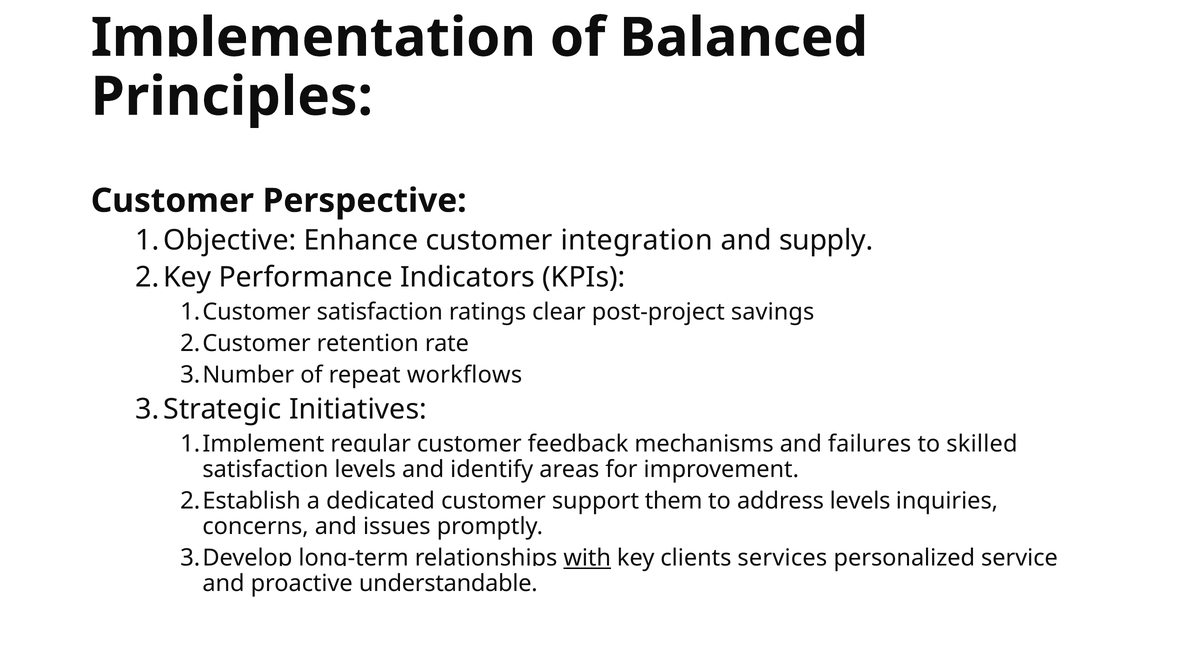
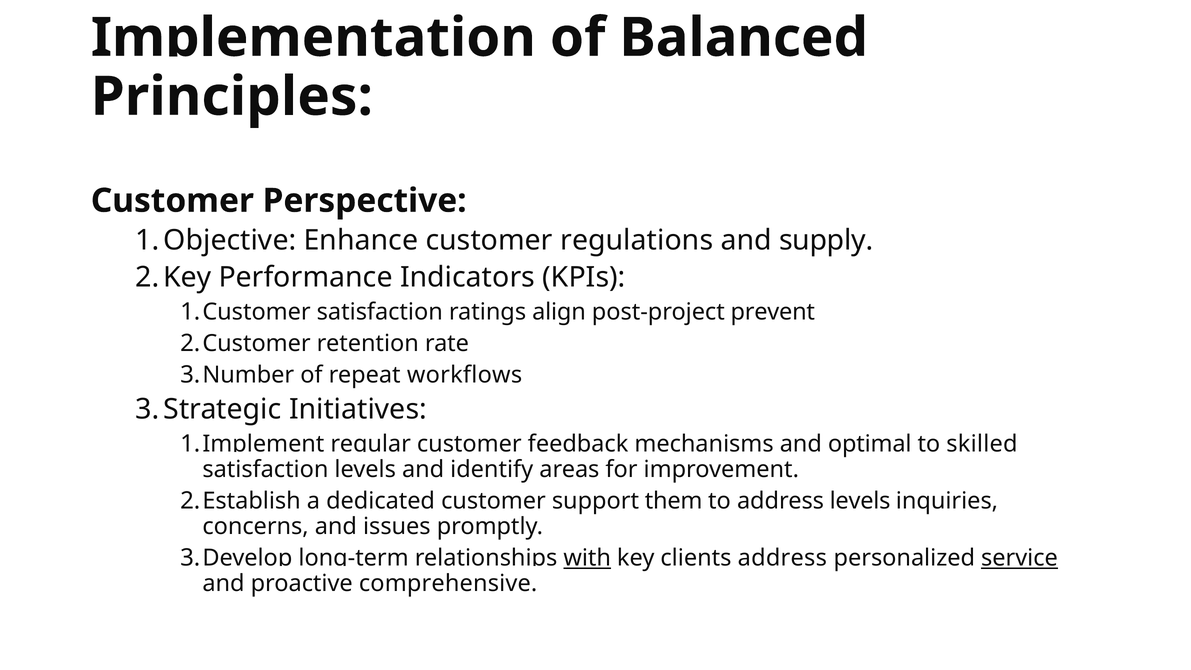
integration: integration -> regulations (637, 240)
clear: clear -> align (559, 312)
savings: savings -> prevent (773, 312)
failures: failures -> optimal (870, 444)
clients services: services -> address (782, 558)
service underline: none -> present (1019, 558)
understandable: understandable -> comprehensive (448, 583)
